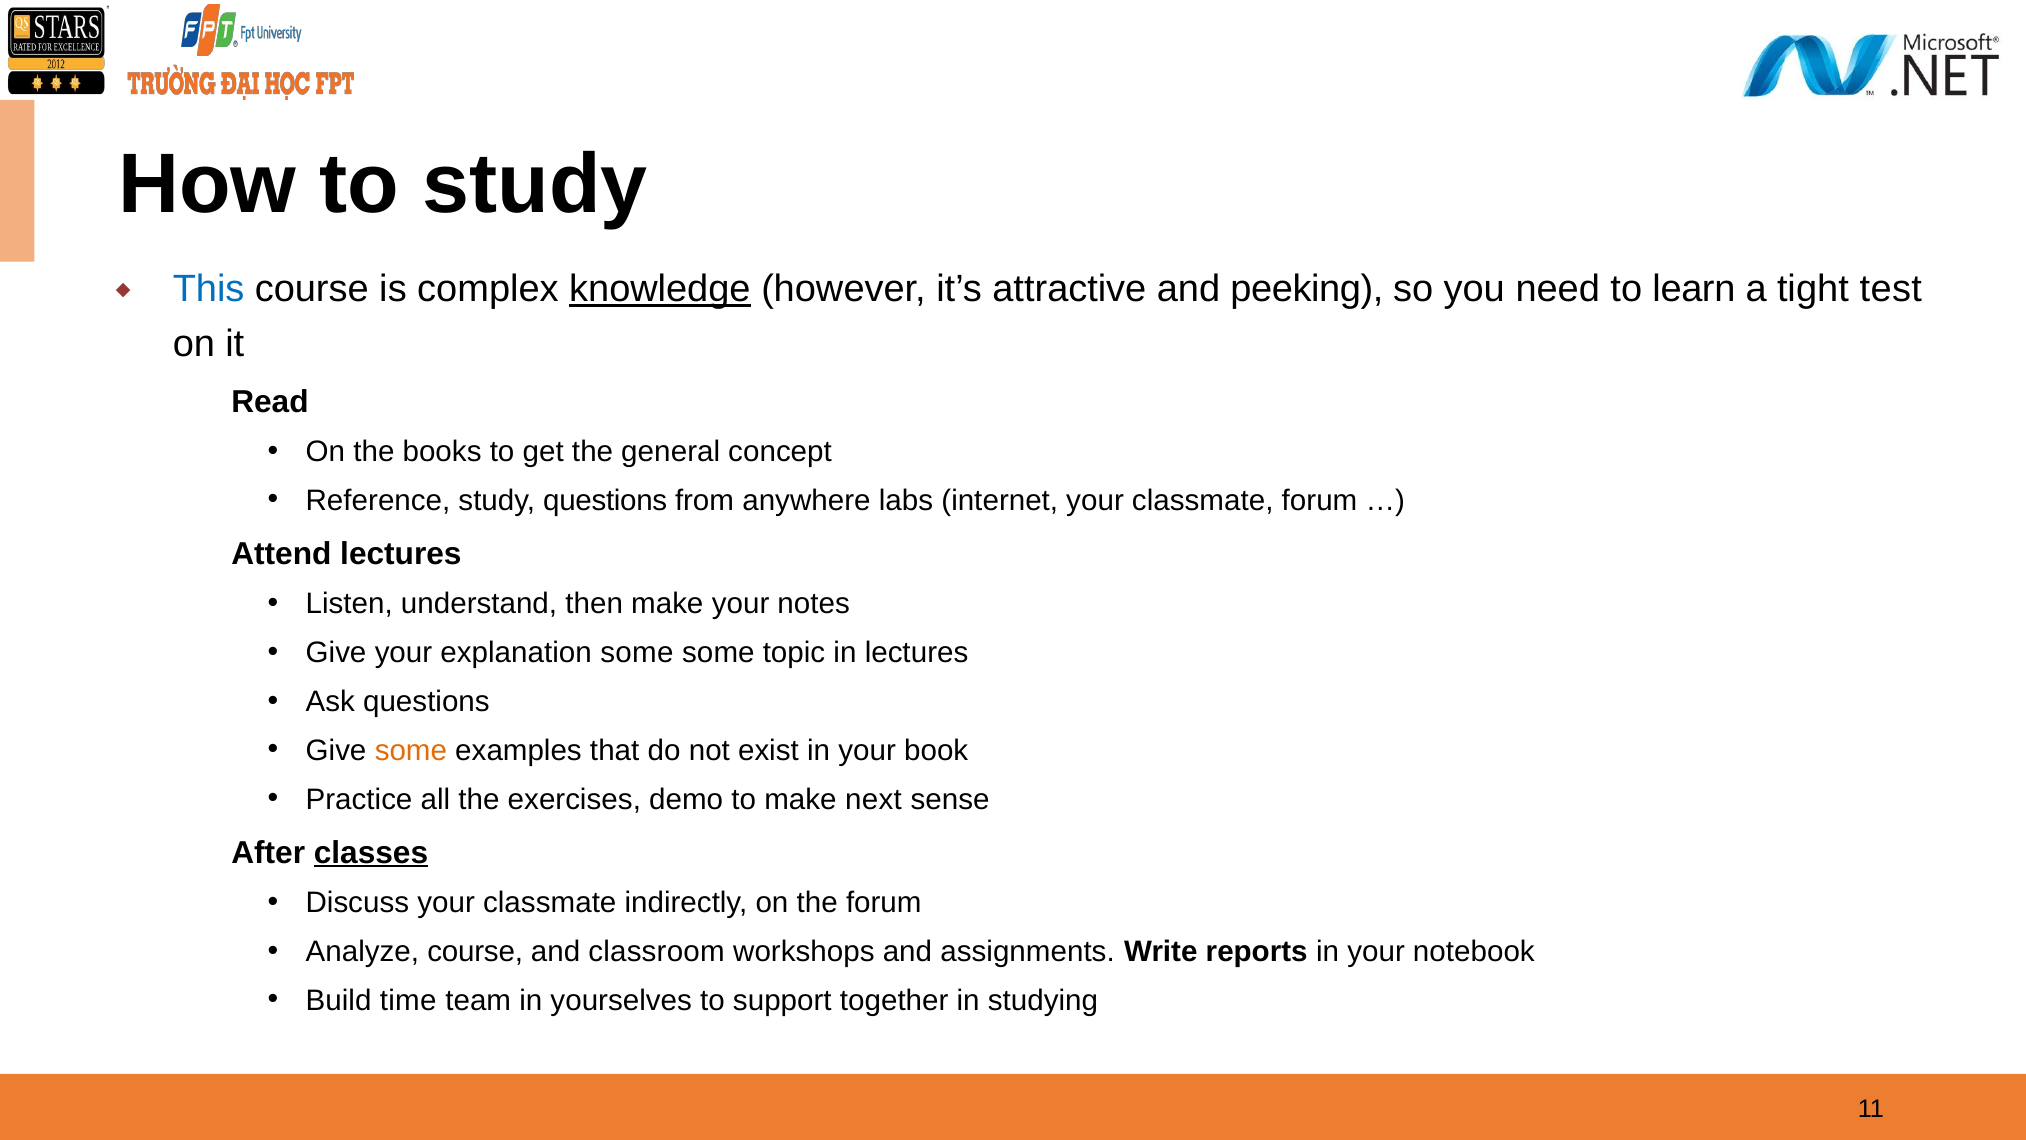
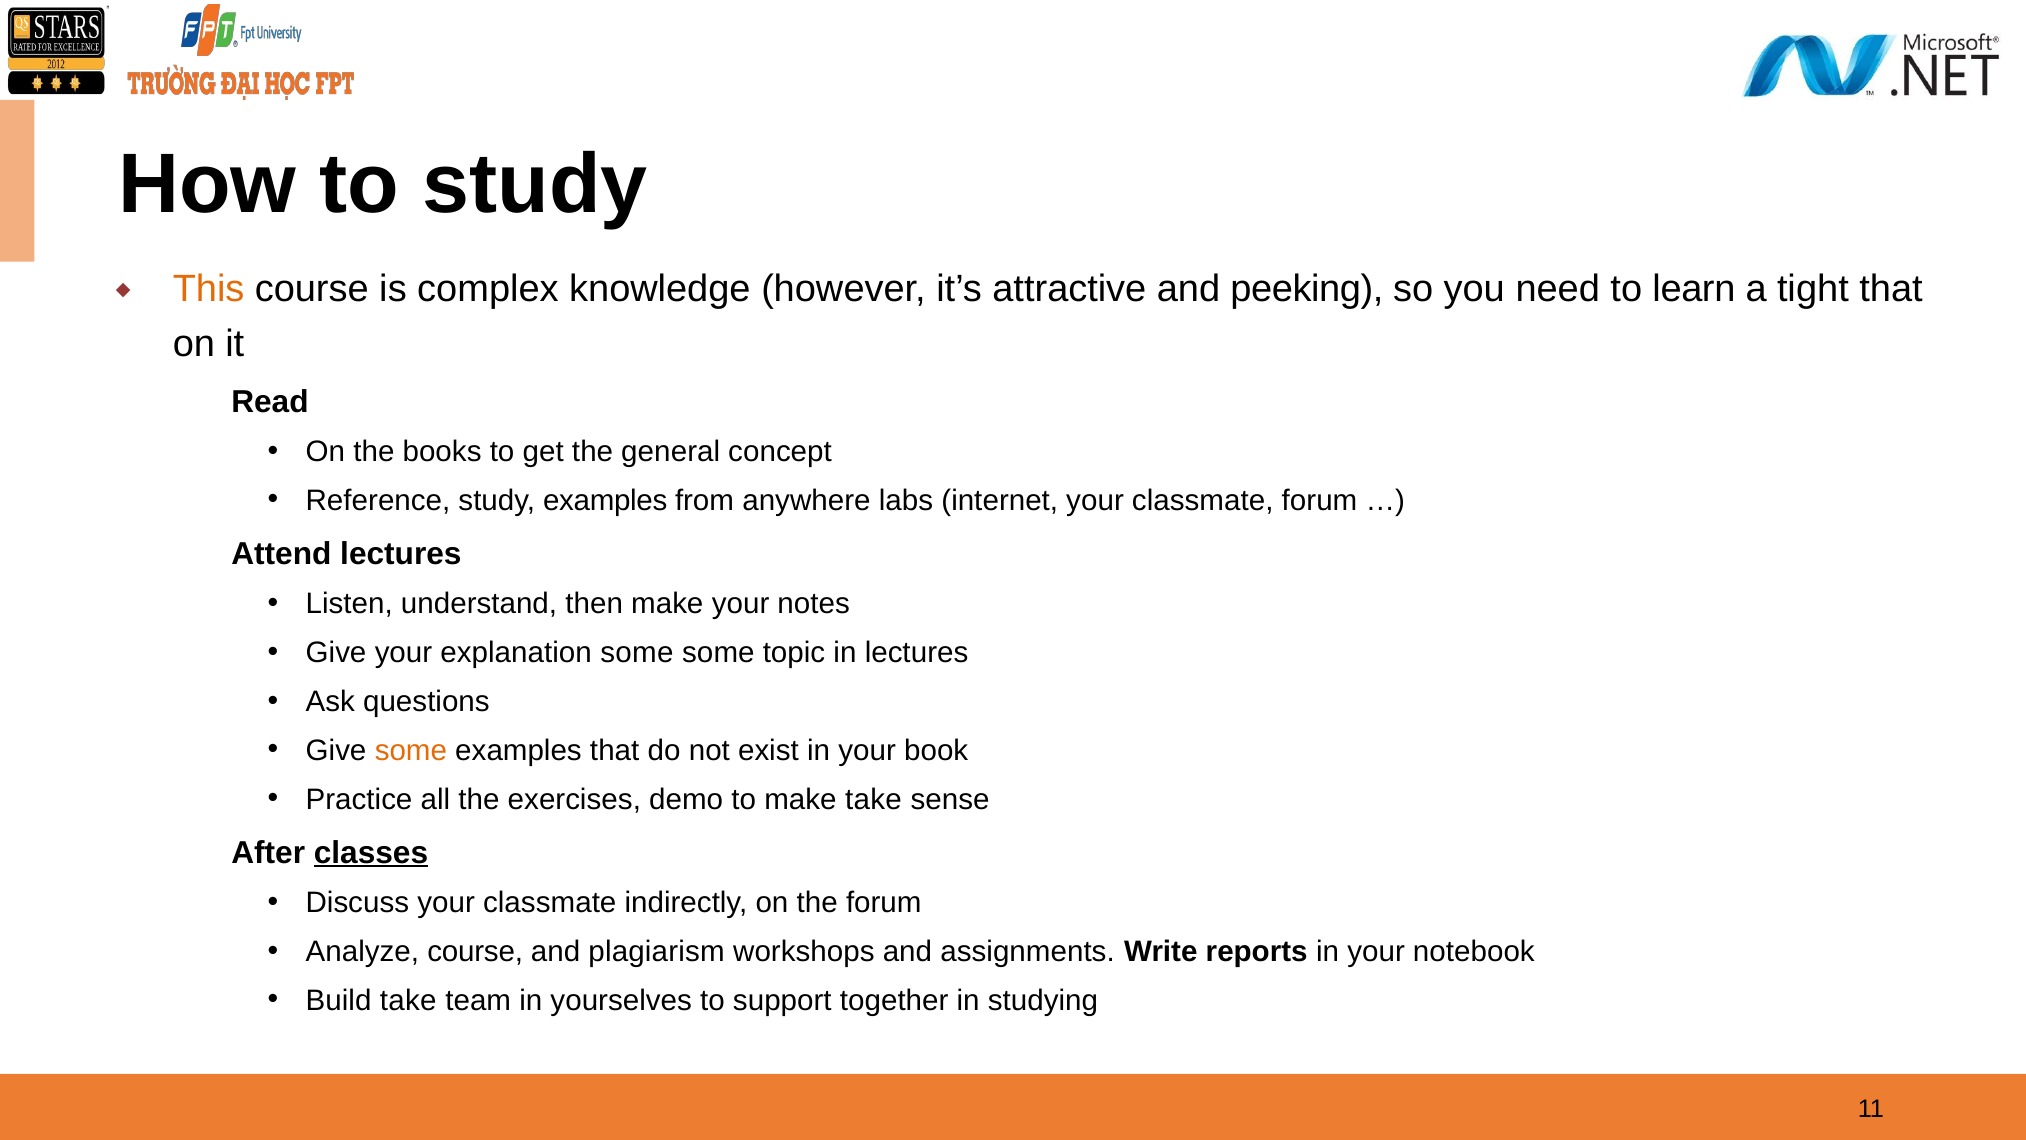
This colour: blue -> orange (209, 289)
knowledge underline: present -> none (660, 289)
tight test: test -> that (1891, 289)
study questions: questions -> examples (605, 500)
make next: next -> take (873, 799)
classroom: classroom -> plagiarism (657, 951)
Build time: time -> take (408, 1000)
